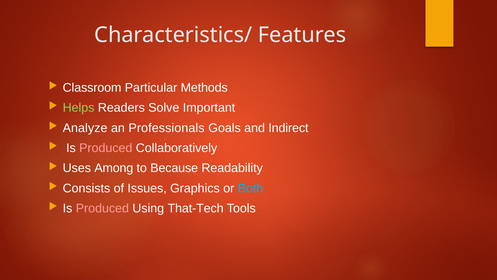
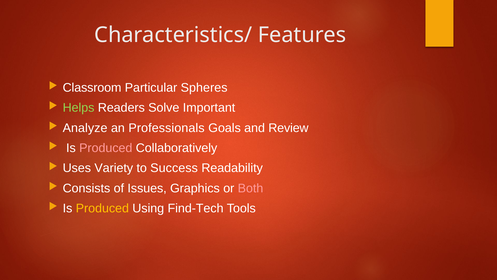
Methods: Methods -> Spheres (204, 88)
Indirect: Indirect -> Review (288, 128)
Among: Among -> Variety (114, 168)
Because: Because -> Success (174, 168)
Both colour: light blue -> pink (251, 188)
Produced colour: pink -> yellow (102, 208)
That-Tech: That-Tech -> Find-Tech (196, 208)
